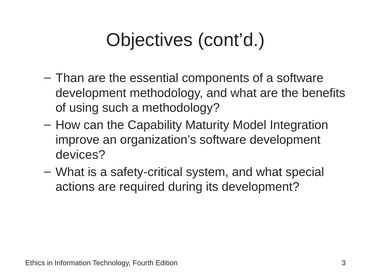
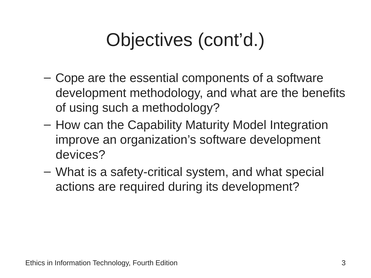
Than: Than -> Cope (70, 78)
